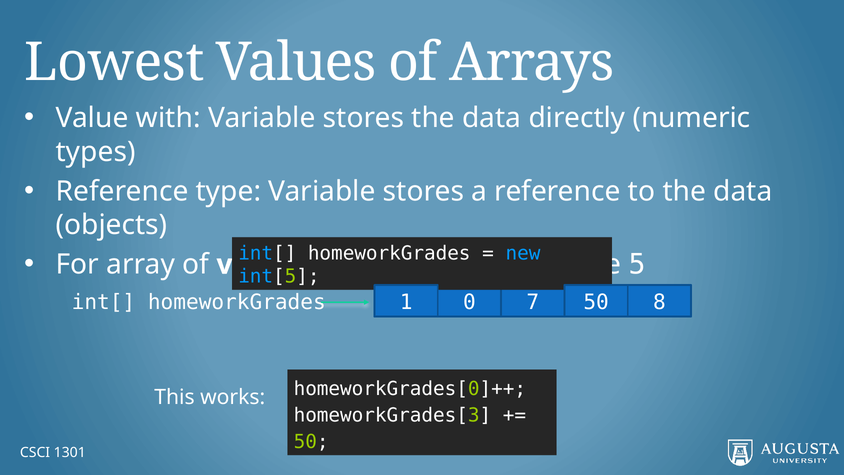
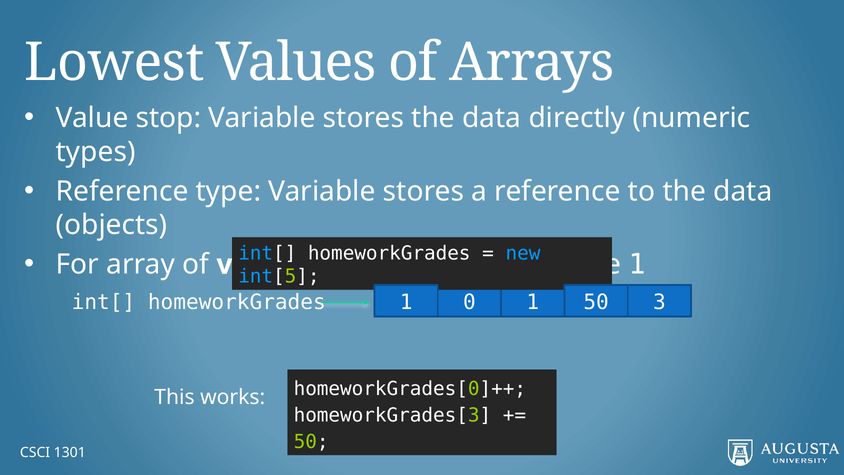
with: with -> stop (168, 118)
5: 5 -> 1 (637, 264)
0 7: 7 -> 1 (533, 302)
8: 8 -> 3 (659, 302)
